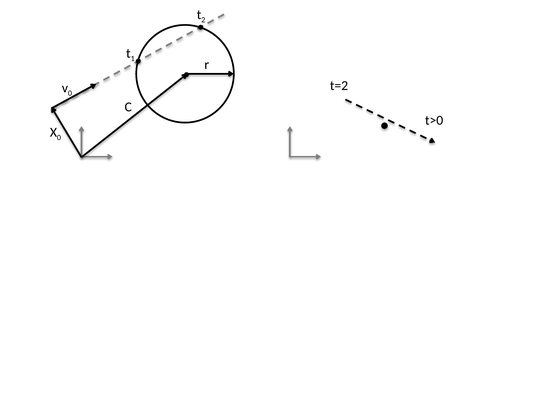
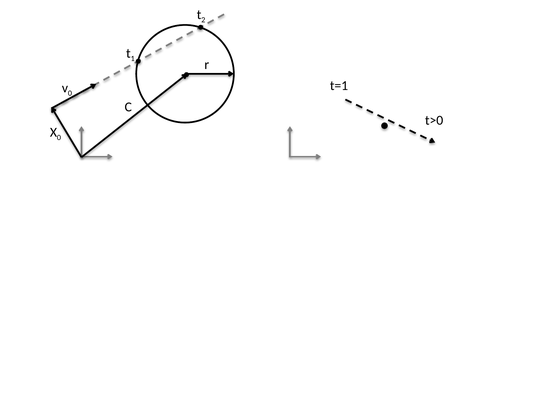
t=2: t=2 -> t=1 (339, 86)
